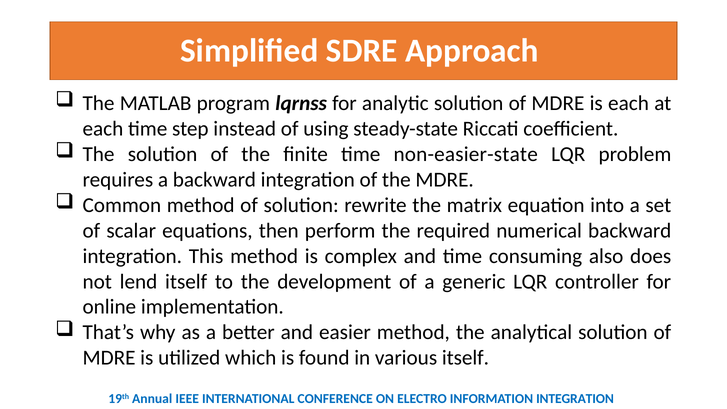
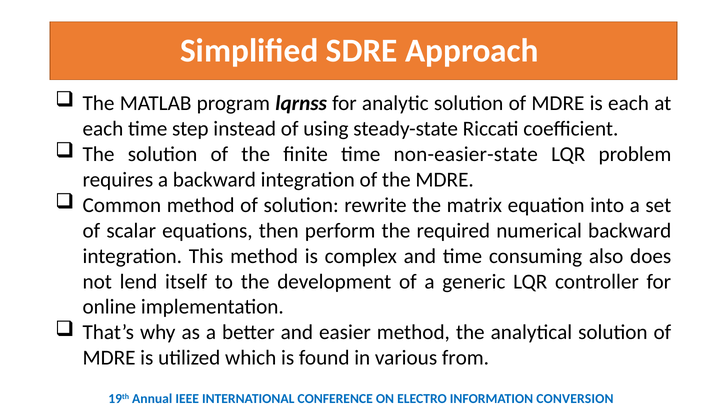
various itself: itself -> from (465, 358)
INFORMATION INTEGRATION: INTEGRATION -> CONVERSION (575, 399)
